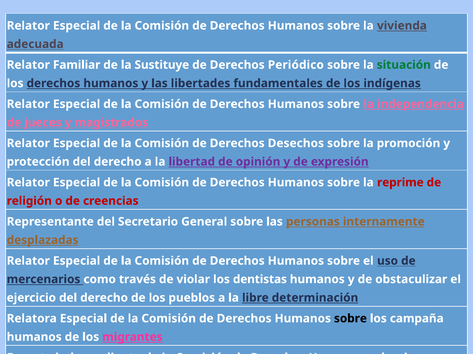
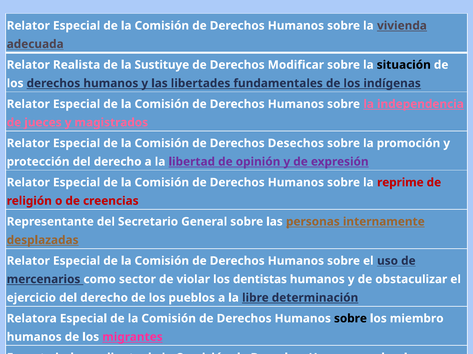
Familiar: Familiar -> Realista (77, 65)
Periódico: Periódico -> Modificar (296, 65)
situación colour: green -> black (404, 65)
través: través -> sector (137, 280)
campaña: campaña -> miembro (417, 319)
